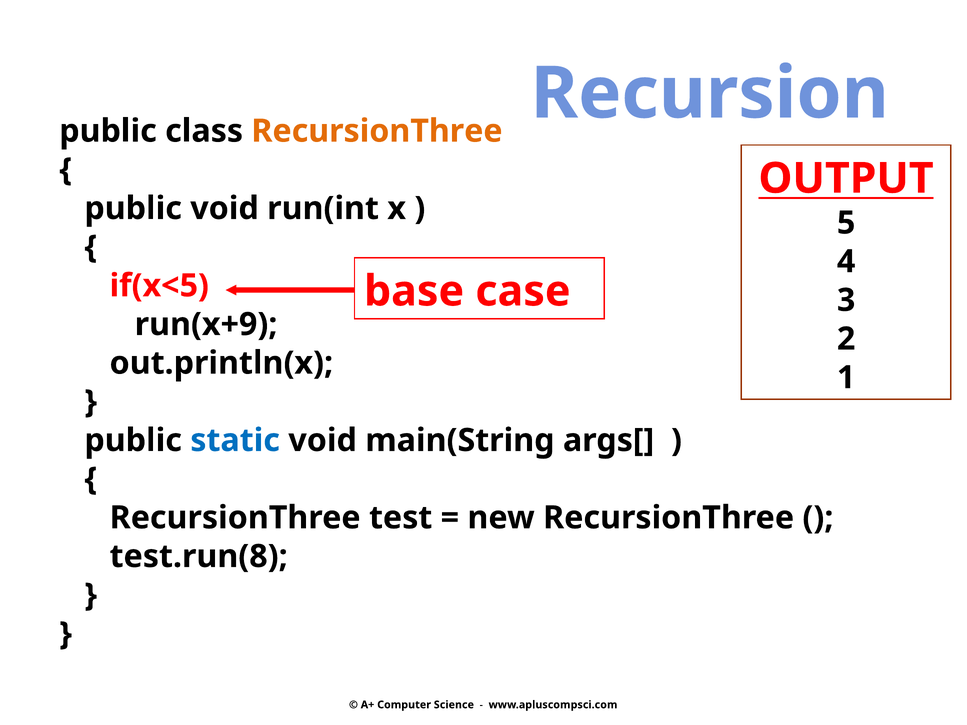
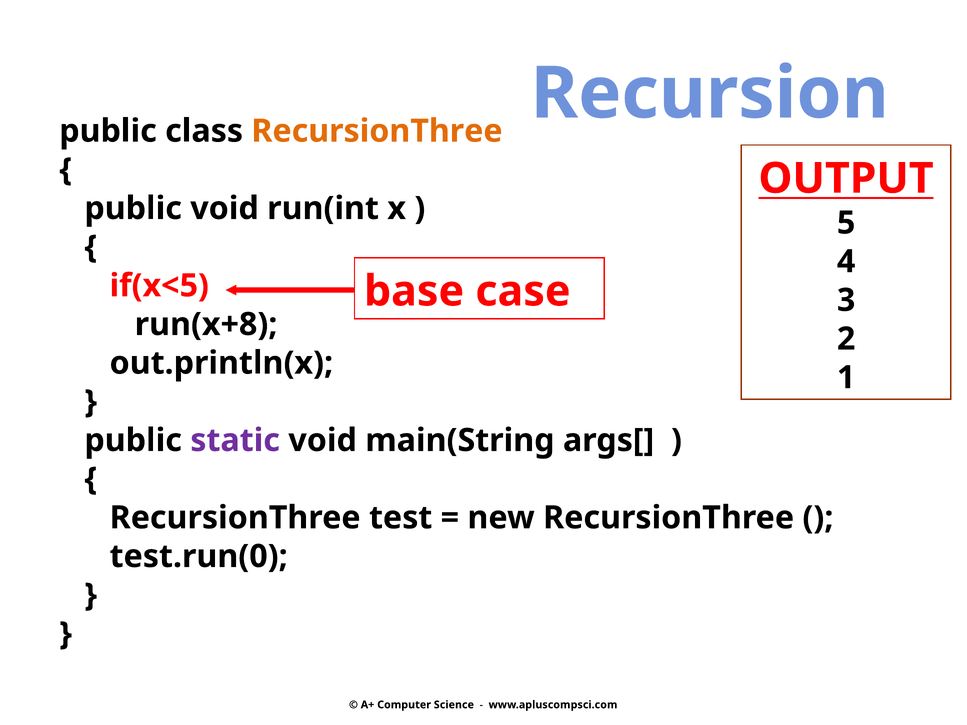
run(x+9: run(x+9 -> run(x+8 (206, 324)
static colour: blue -> purple (235, 441)
test.run(8: test.run(8 -> test.run(0 (199, 557)
